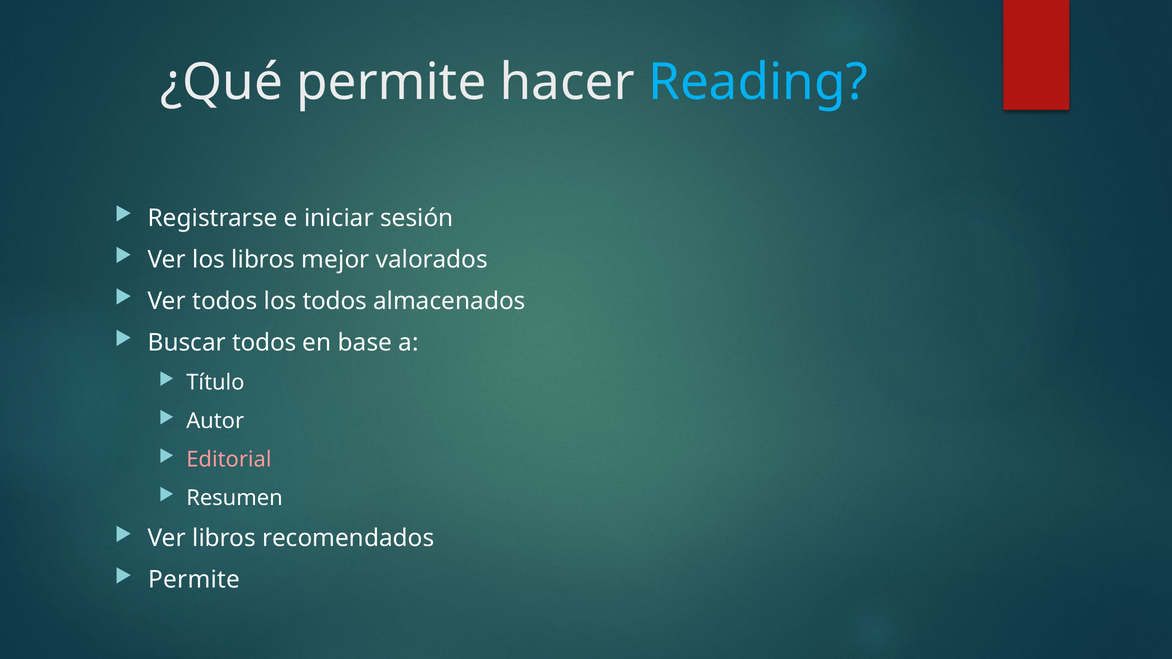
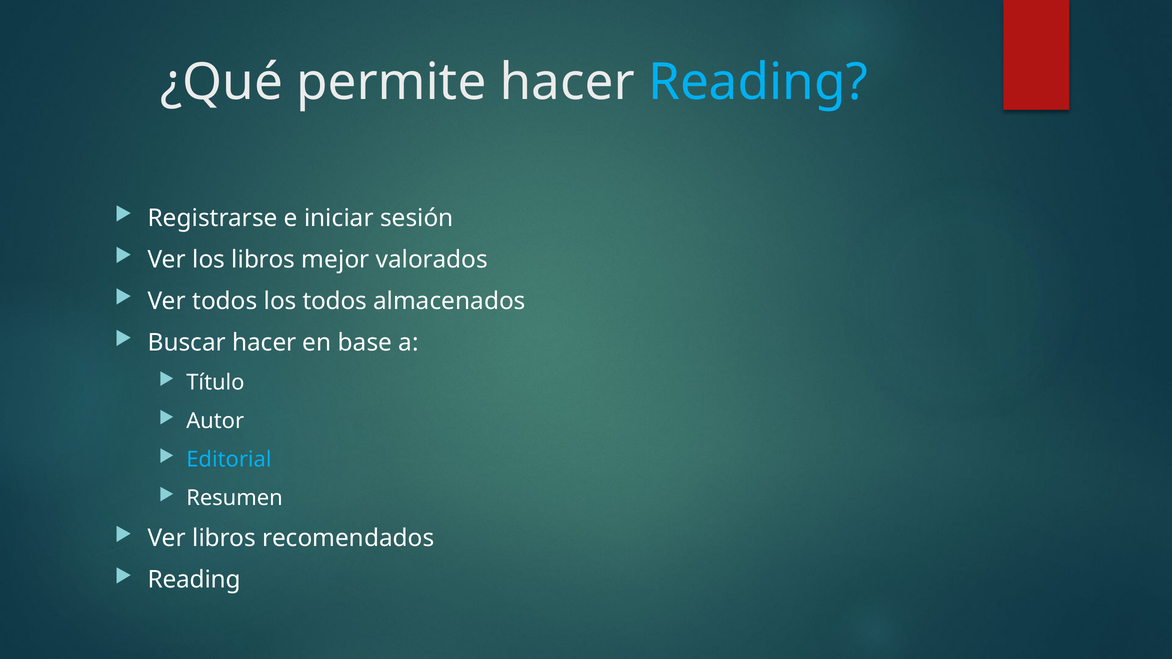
Buscar todos: todos -> hacer (264, 343)
Editorial colour: pink -> light blue (229, 460)
Permite: Permite -> Reading (194, 580)
